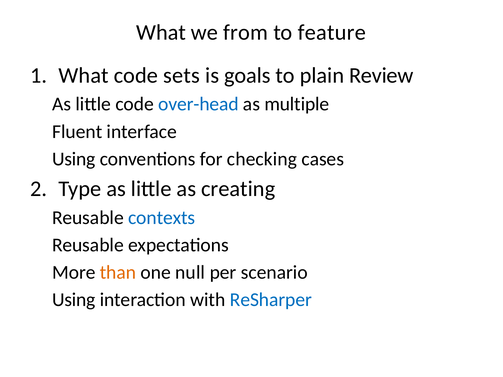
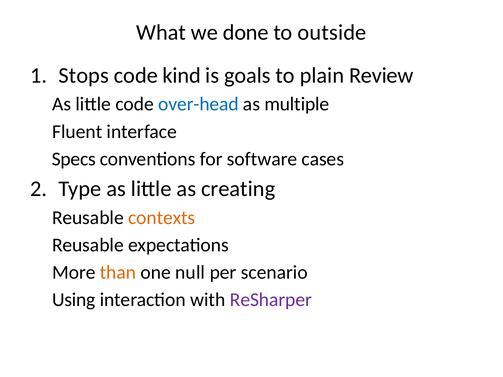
from: from -> done (246, 33)
feature: feature -> outside (332, 33)
What: What -> Stops (84, 75)
sets: sets -> kind (182, 75)
Using: Using -> Specs (74, 159)
checking: checking -> software (262, 159)
contexts colour: blue -> orange (162, 218)
ReSharper colour: blue -> purple (271, 300)
